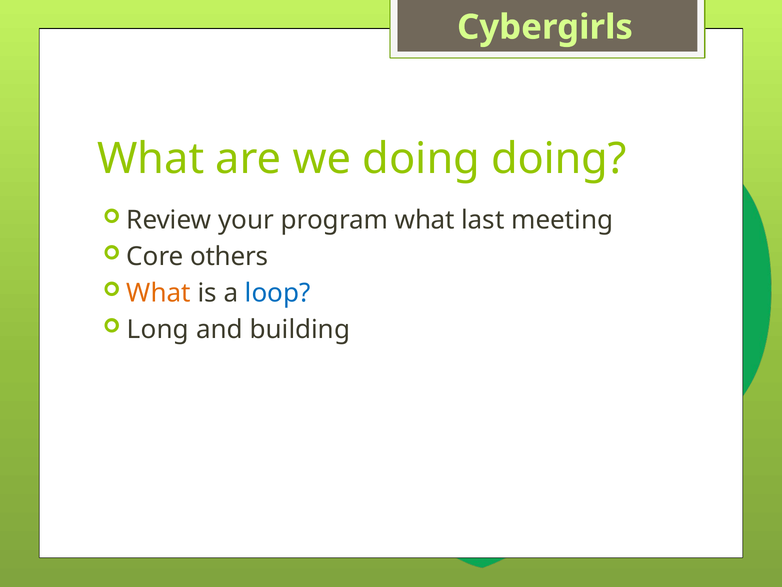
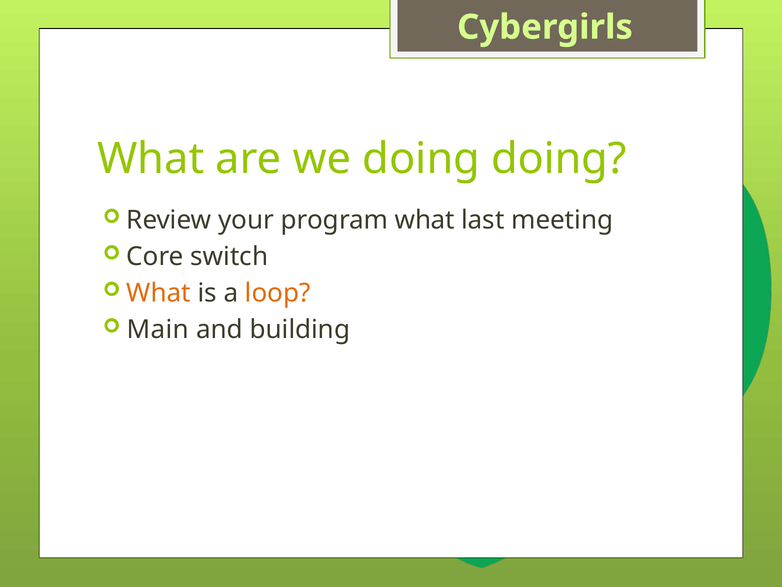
others: others -> switch (229, 257)
loop colour: blue -> orange (278, 293)
Long: Long -> Main (158, 330)
